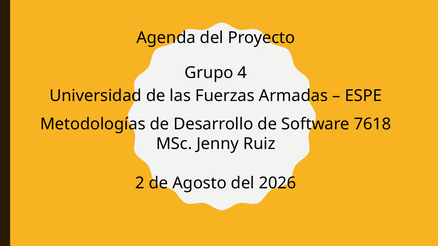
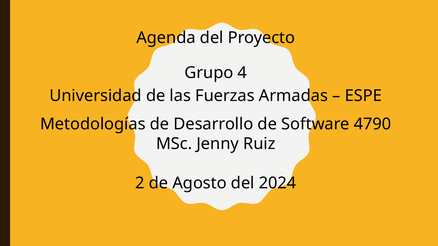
7618: 7618 -> 4790 (373, 124)
2026: 2026 -> 2024 (278, 184)
